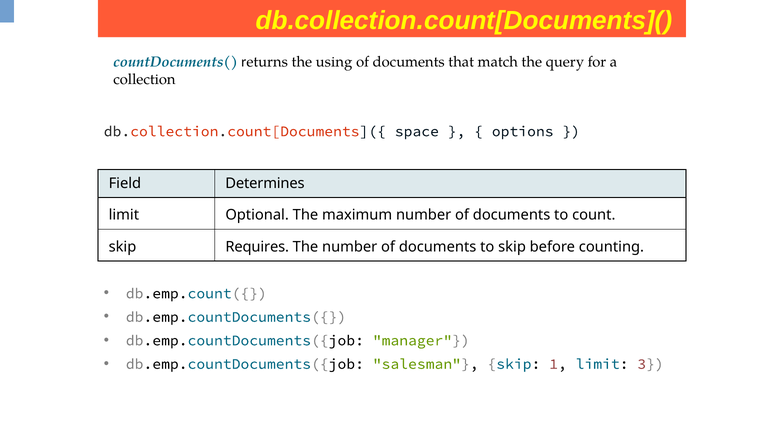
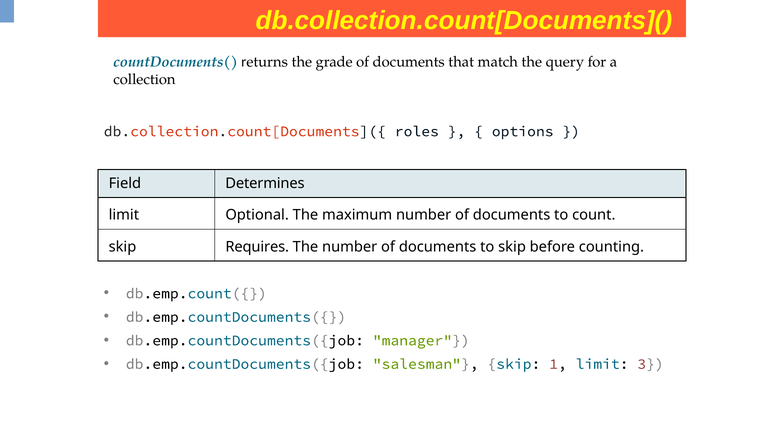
using: using -> grade (334, 62)
space: space -> roles (417, 131)
